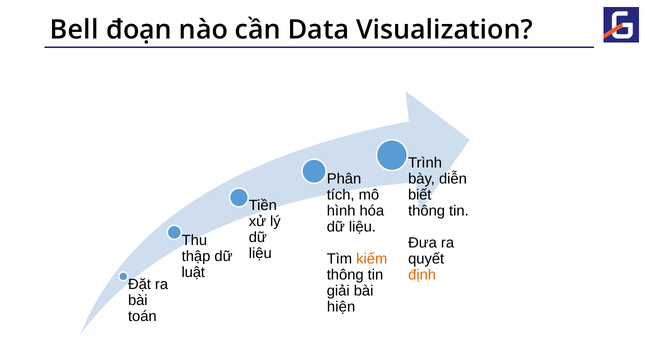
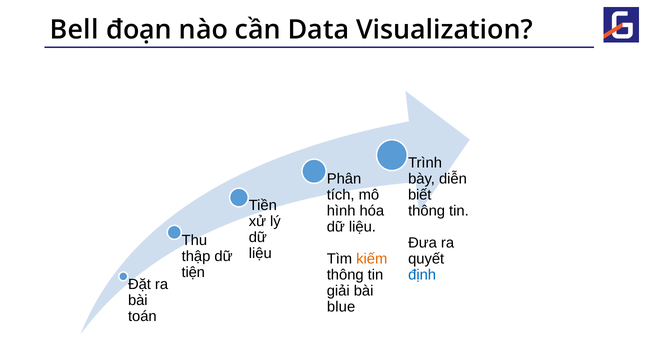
luật: luật -> tiện (193, 272)
định colour: orange -> blue (422, 275)
hiện: hiện -> blue (341, 307)
